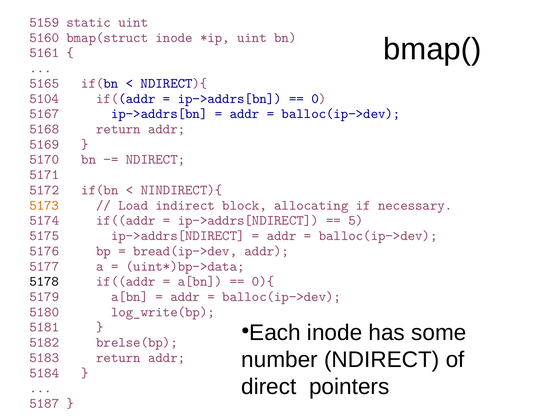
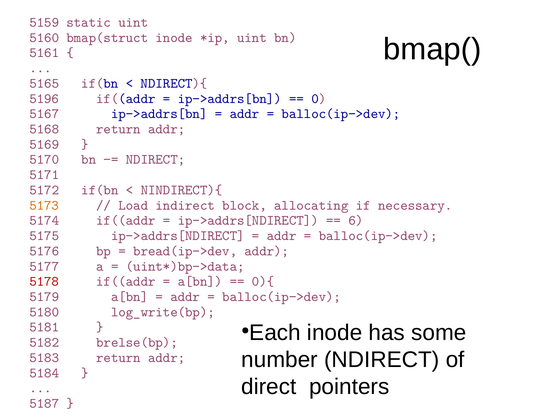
5104: 5104 -> 5196 (44, 98)
5: 5 -> 6 (356, 220)
5178 colour: black -> red (44, 281)
